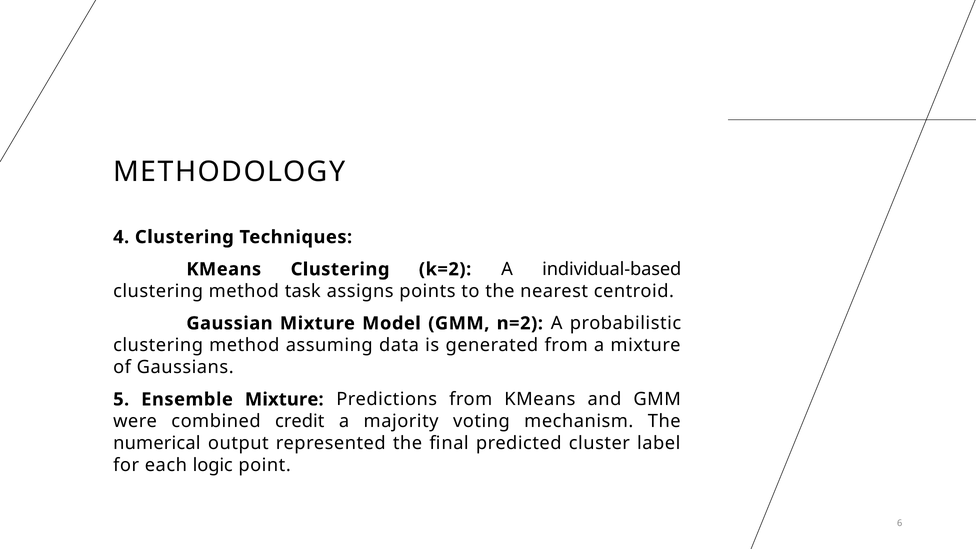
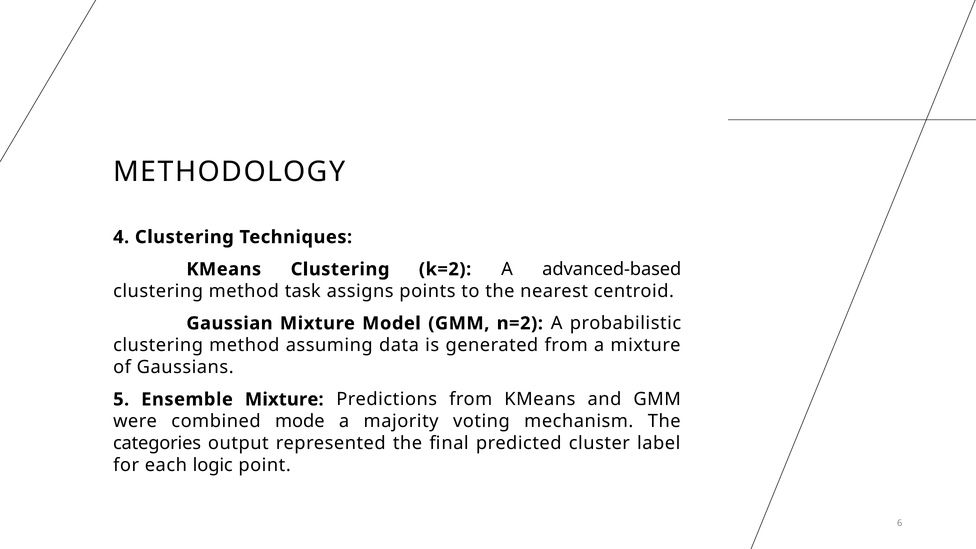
individual-based: individual-based -> advanced-based (612, 269)
credit: credit -> mode (300, 421)
numerical: numerical -> categories (157, 443)
